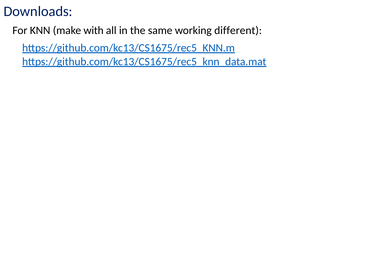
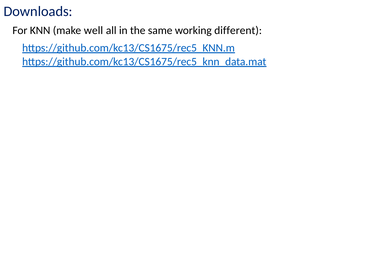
with: with -> well (93, 31)
